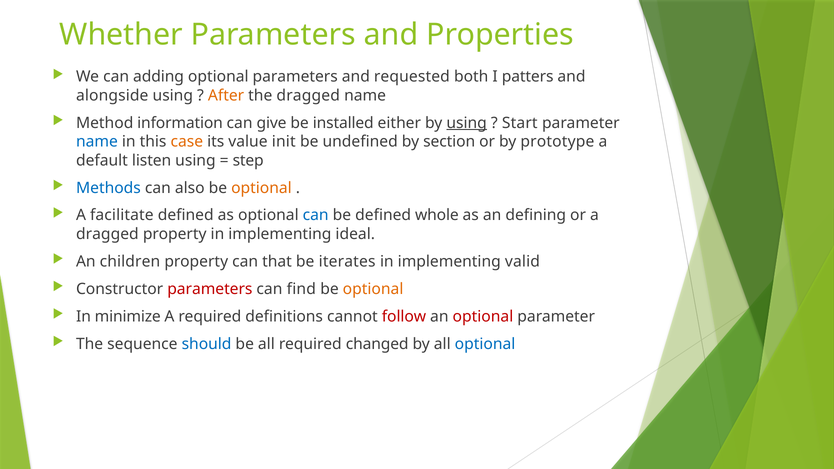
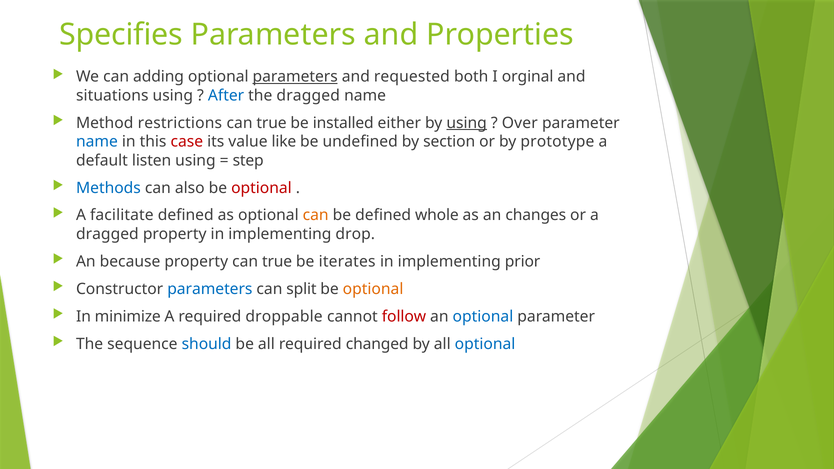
Whether: Whether -> Specifies (121, 35)
parameters underline: none -> present (295, 77)
patters: patters -> orginal (528, 77)
alongside: alongside -> situations (112, 95)
After colour: orange -> blue (226, 95)
information: information -> restrictions (180, 123)
give: give -> true (272, 123)
Start: Start -> Over (520, 123)
case colour: orange -> red (187, 142)
init: init -> like (284, 142)
optional colour: orange -> red (261, 188)
can colour: blue -> orange (316, 215)
defining: defining -> changes (536, 215)
ideal: ideal -> drop (355, 234)
children: children -> because (130, 262)
property can that: that -> true (277, 262)
valid: valid -> prior (523, 262)
parameters colour: red -> blue (210, 289)
find: find -> split (301, 289)
definitions: definitions -> droppable (284, 317)
optional colour: red -> blue (483, 317)
